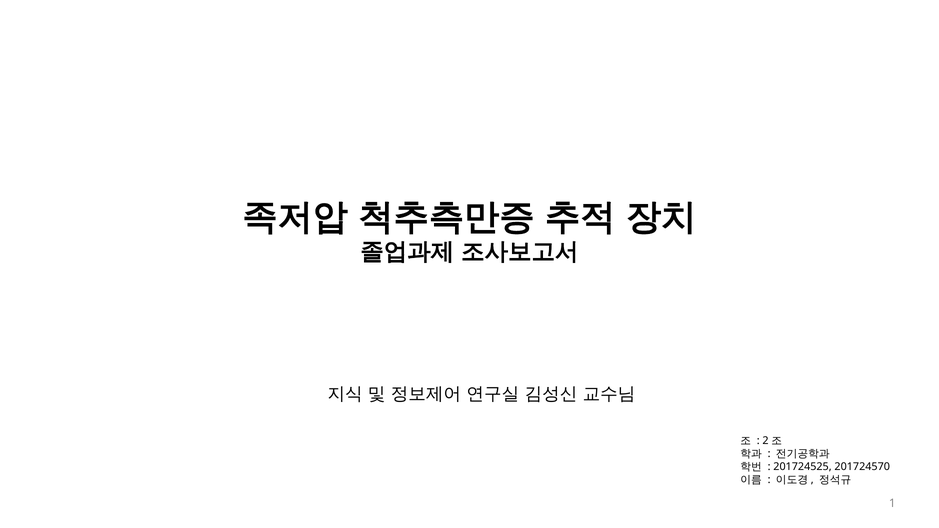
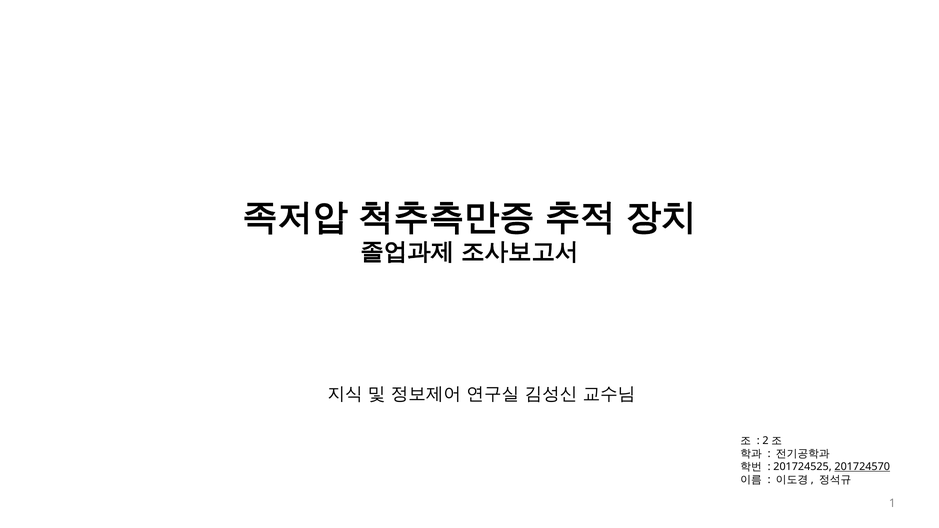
201724570 underline: none -> present (862, 467)
